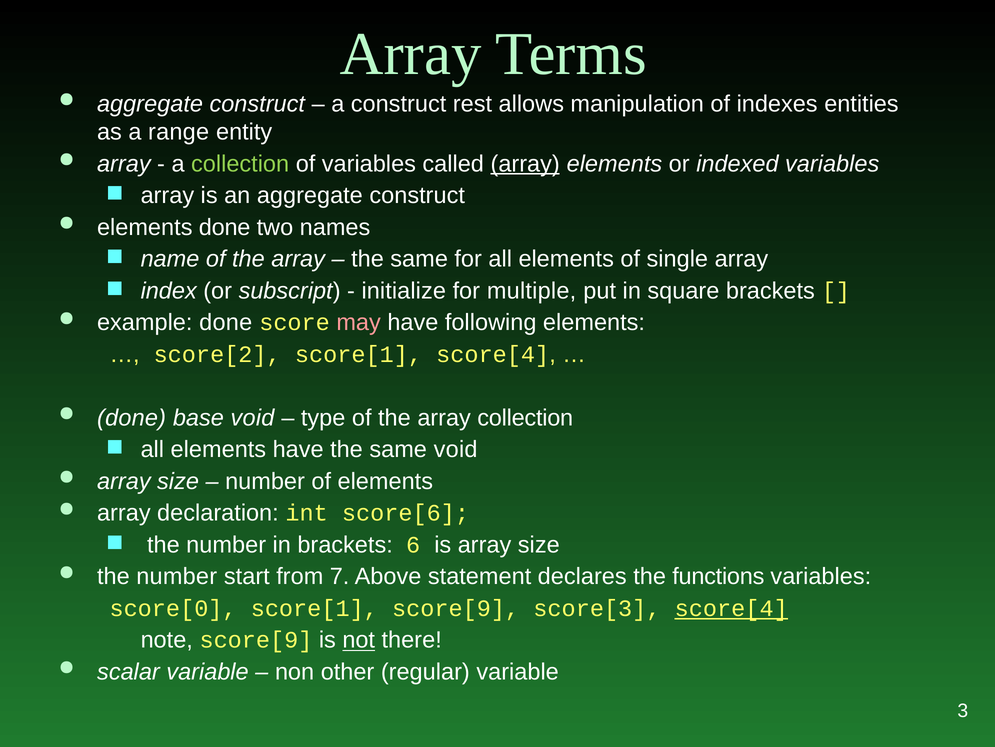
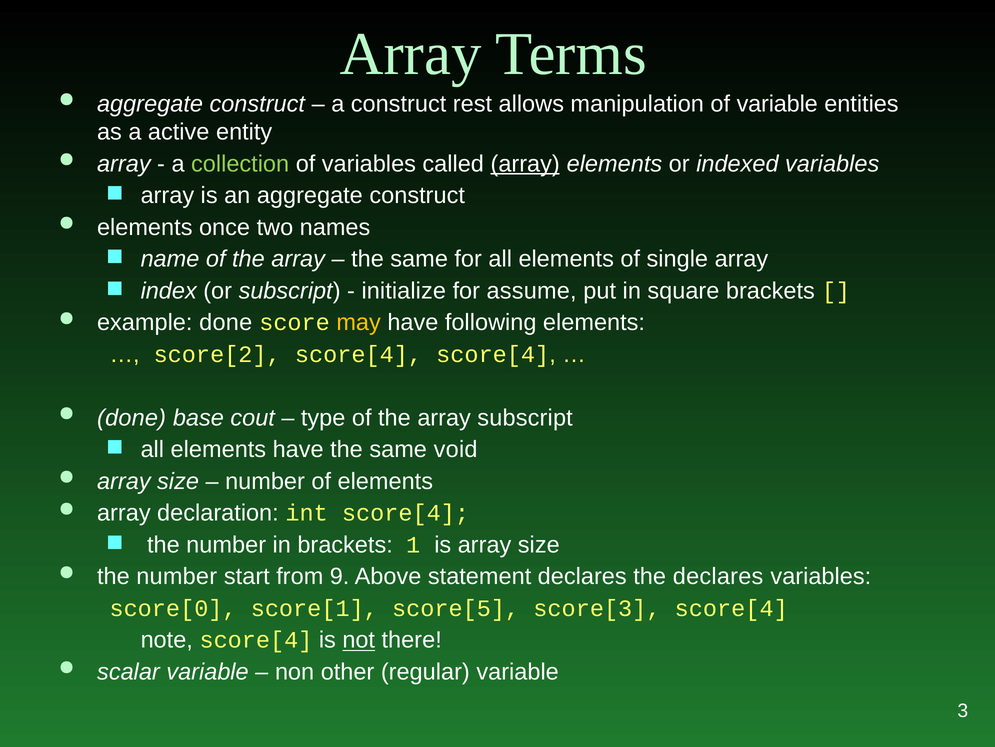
of indexes: indexes -> variable (777, 104)
range: range -> active (179, 132)
elements done: done -> once (225, 227)
multiple: multiple -> assume (532, 291)
may colour: pink -> yellow (359, 322)
score[2 score[1: score[1 -> score[4 (358, 354)
base void: void -> cout (253, 417)
array collection: collection -> subscript (525, 417)
int score[6: score[6 -> score[4 (405, 513)
6: 6 -> 1 (413, 544)
7: 7 -> 9 (340, 576)
the functions: functions -> declares (718, 576)
score[1 score[9: score[9 -> score[5 (456, 608)
score[4 underline: present -> none (731, 608)
note score[9: score[9 -> score[4 (256, 640)
